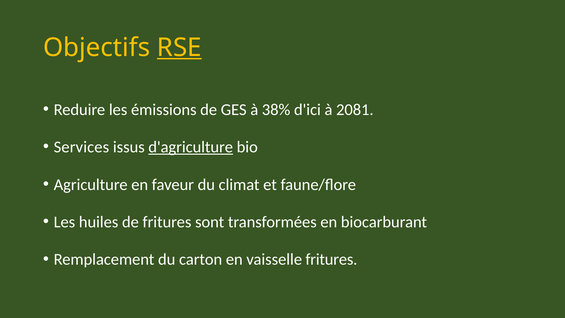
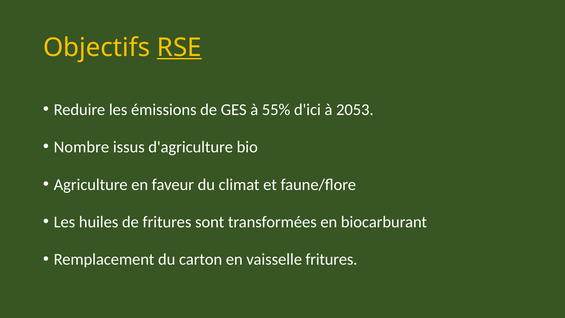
38%: 38% -> 55% (276, 110)
2081: 2081 -> 2053 (355, 110)
Services: Services -> Nombre (81, 147)
d'agriculture underline: present -> none (191, 147)
